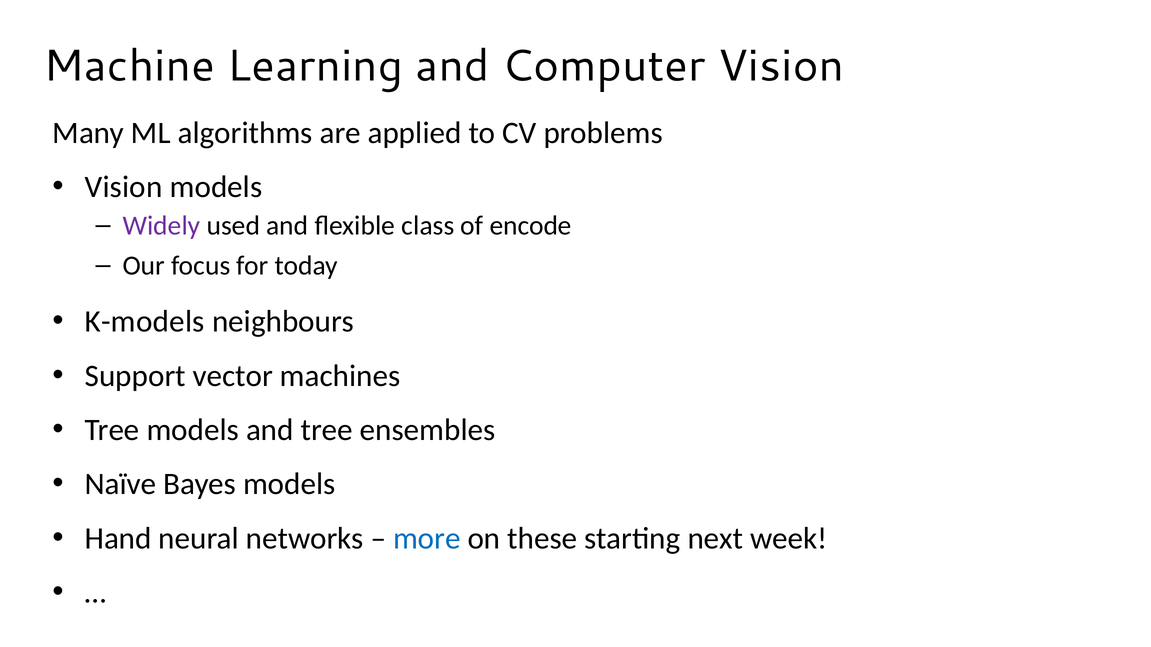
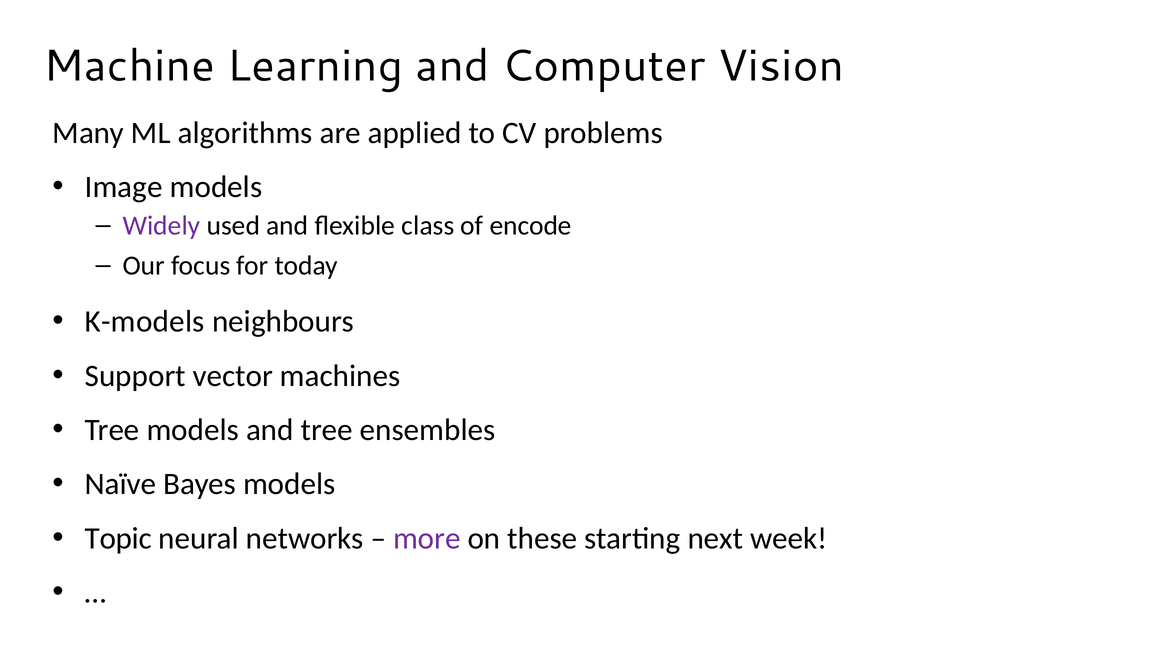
Vision: Vision -> Image (124, 187)
Hand: Hand -> Topic (118, 539)
more colour: blue -> purple (427, 539)
